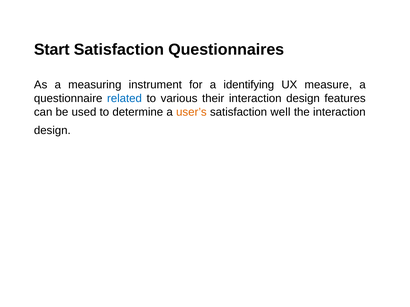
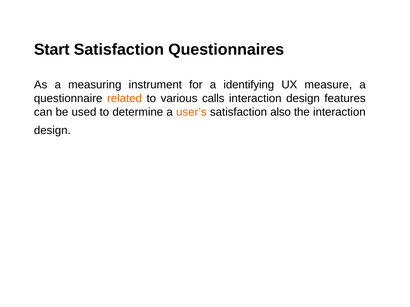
related colour: blue -> orange (124, 99)
their: their -> calls (213, 99)
well: well -> also (281, 112)
